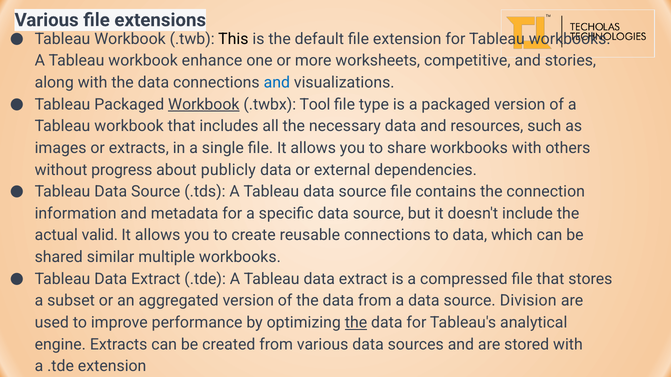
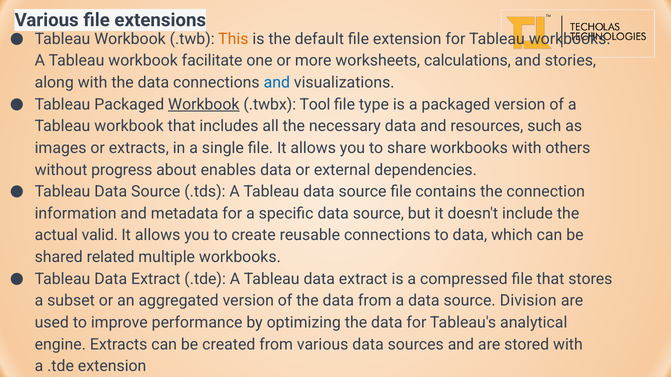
This colour: black -> orange (233, 39)
enhance: enhance -> facilitate (212, 61)
competitive: competitive -> calculations (467, 61)
publicly: publicly -> enables (228, 170)
similar: similar -> related (111, 257)
the underline: present -> none (356, 323)
